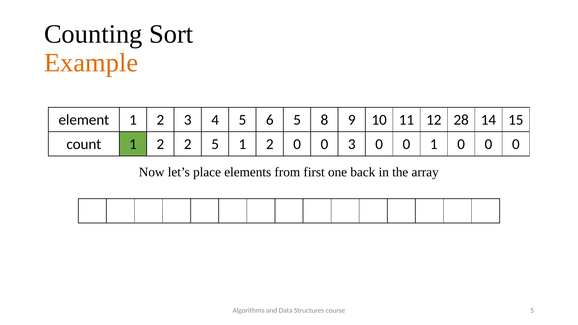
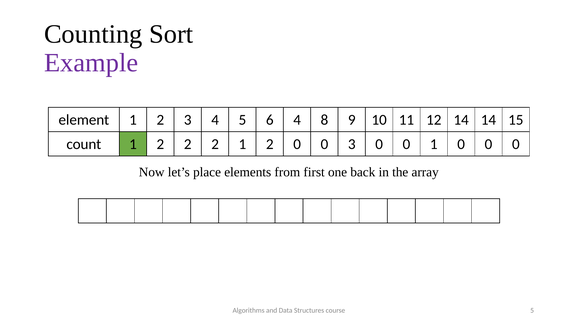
Example colour: orange -> purple (91, 63)
6 5: 5 -> 4 (297, 120)
12 28: 28 -> 14 (461, 120)
2 2 5: 5 -> 2 (215, 144)
